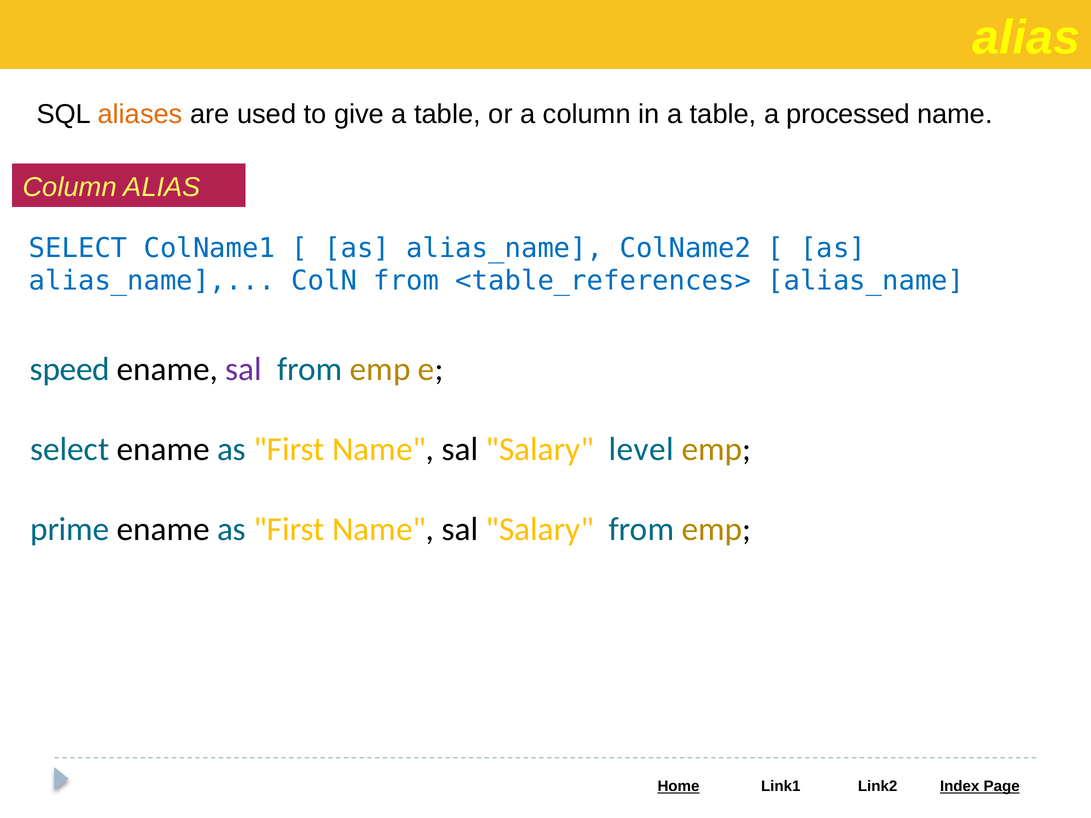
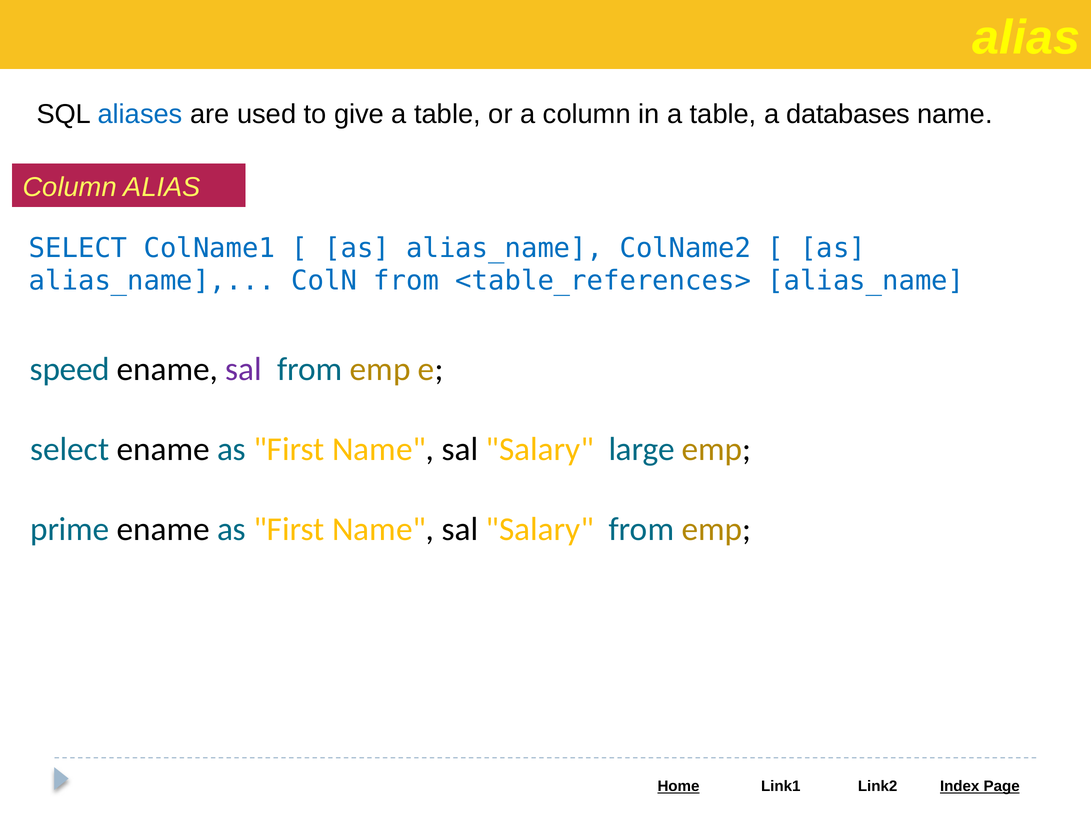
aliases colour: orange -> blue (140, 115)
processed: processed -> databases (848, 115)
level: level -> large (642, 449)
